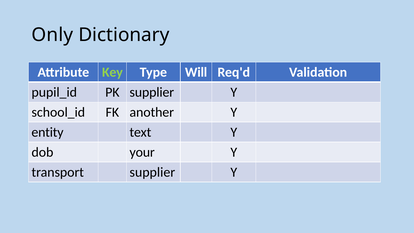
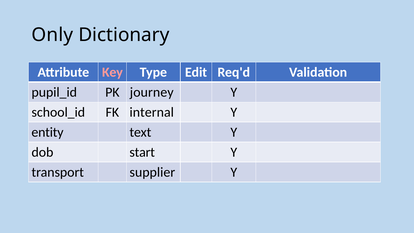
Key colour: light green -> pink (112, 72)
Will: Will -> Edit (196, 72)
PK supplier: supplier -> journey (152, 92)
another: another -> internal (152, 112)
your: your -> start (142, 152)
